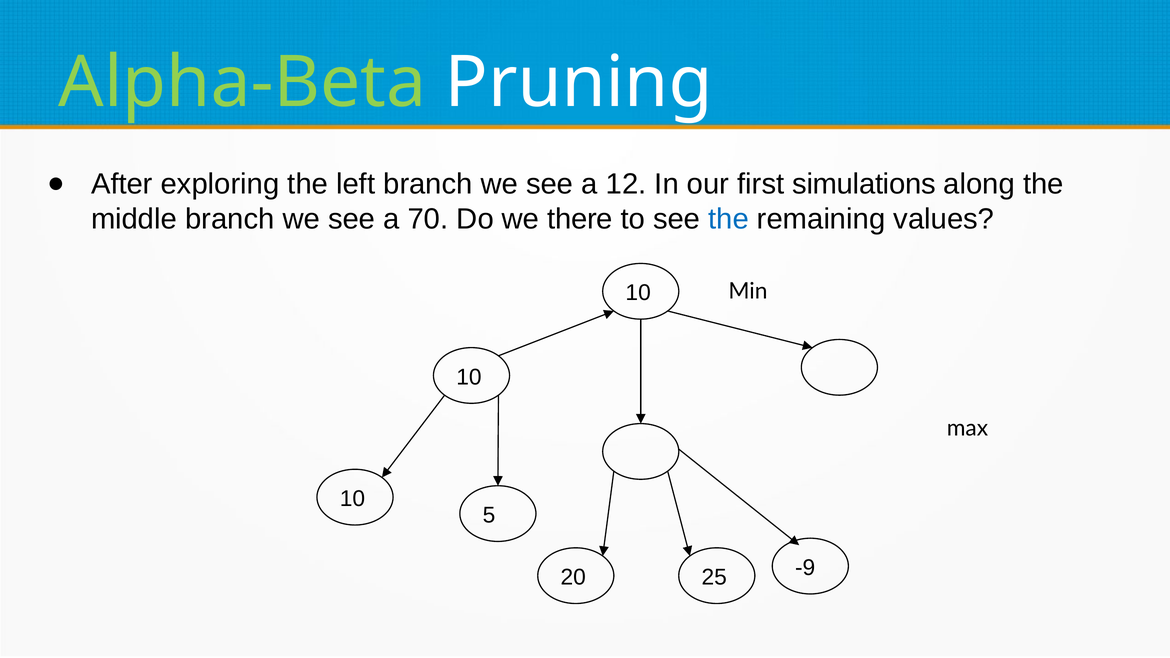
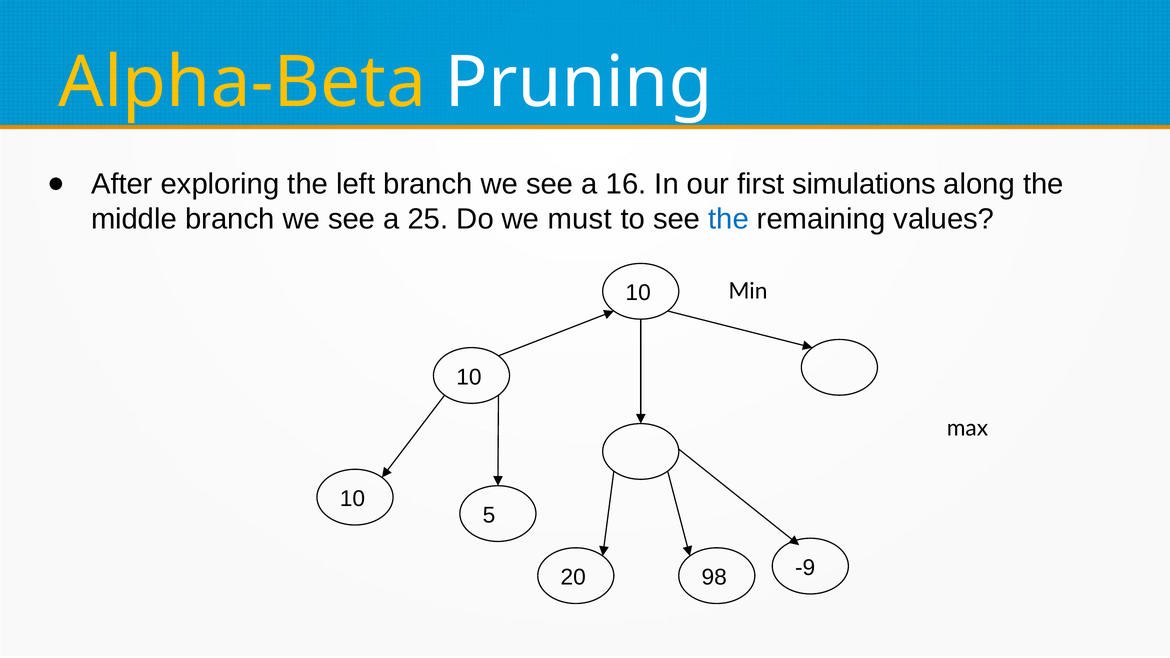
Alpha-Beta colour: light green -> yellow (242, 83)
12: 12 -> 16 (626, 184)
70: 70 -> 25 (428, 219)
there: there -> must (580, 219)
25: 25 -> 98 (714, 577)
